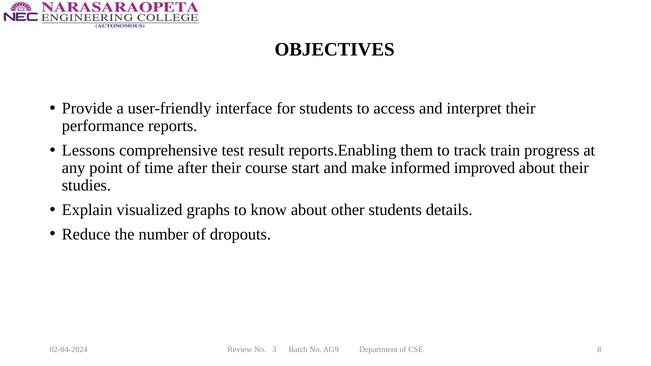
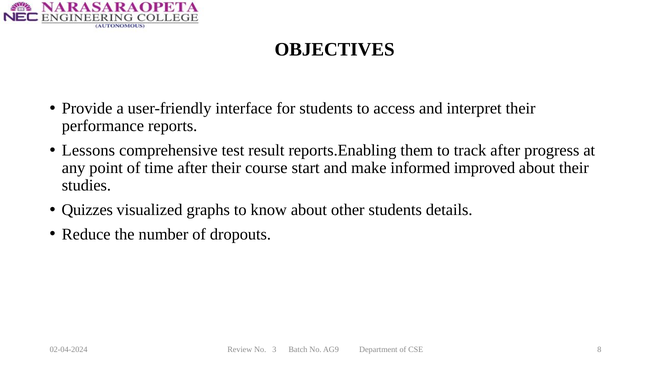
track train: train -> after (505, 151)
Explain: Explain -> Quizzes (87, 210)
